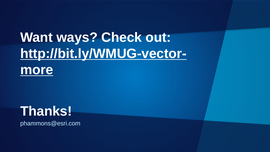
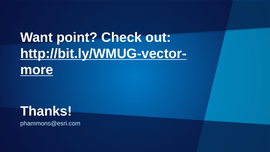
ways: ways -> point (77, 37)
